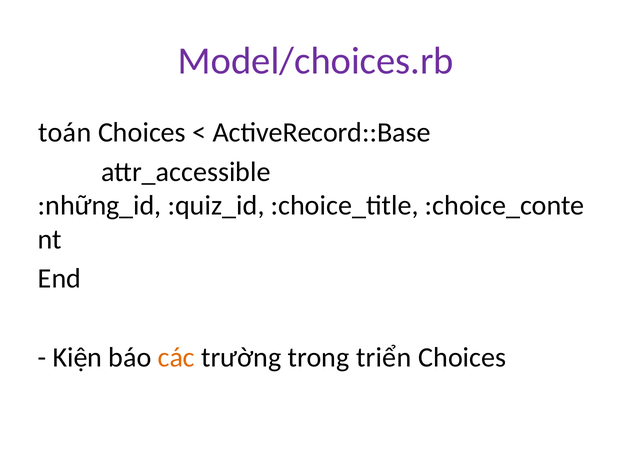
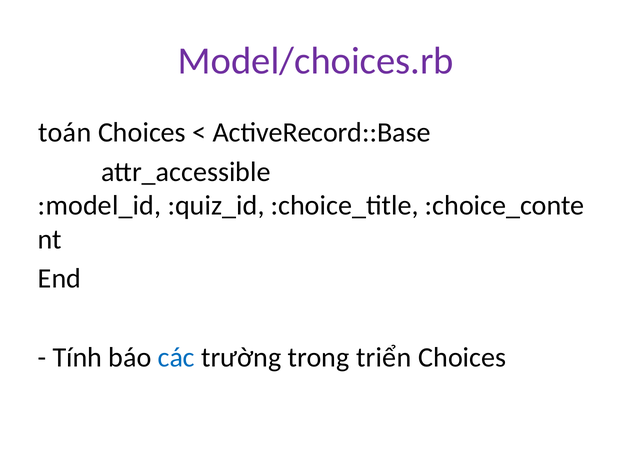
:những_id: :những_id -> :model_id (100, 206)
Kiện: Kiện -> Tính (78, 357)
các colour: orange -> blue (176, 357)
